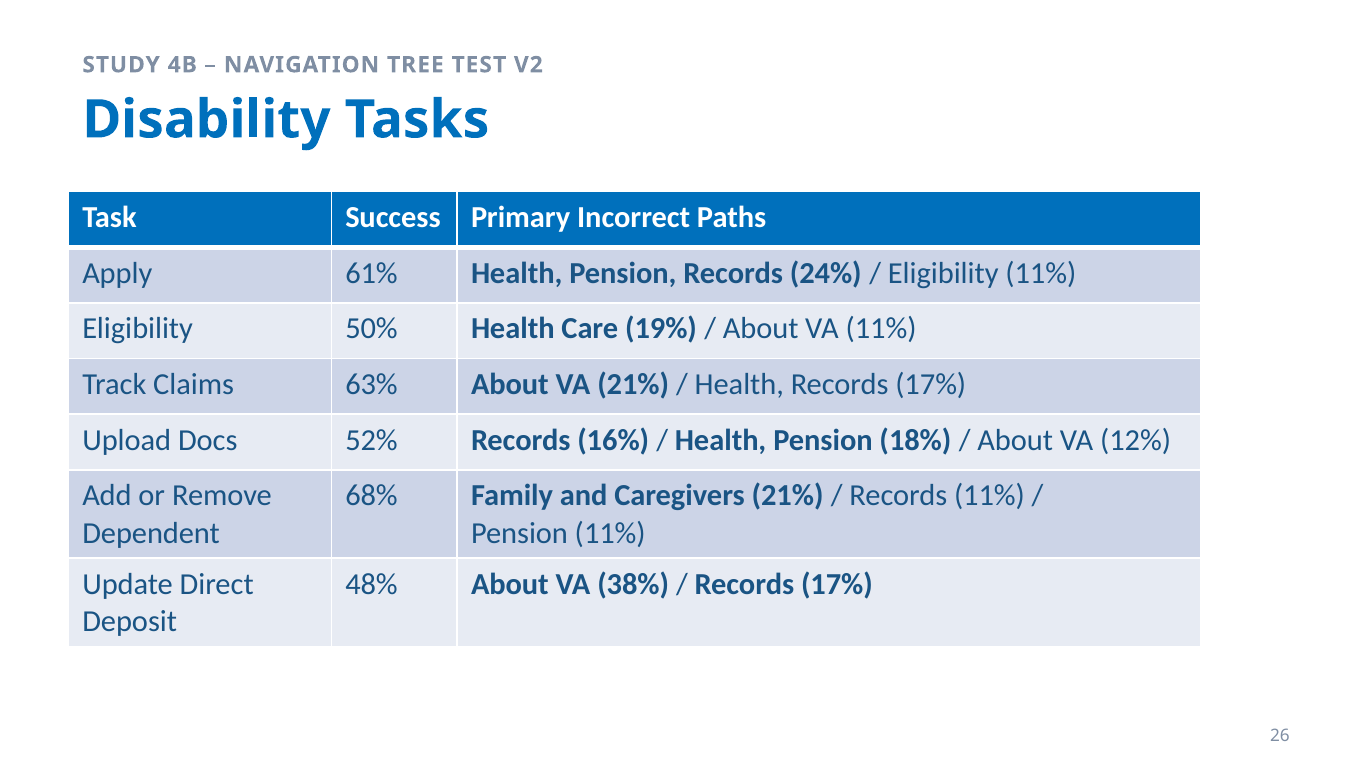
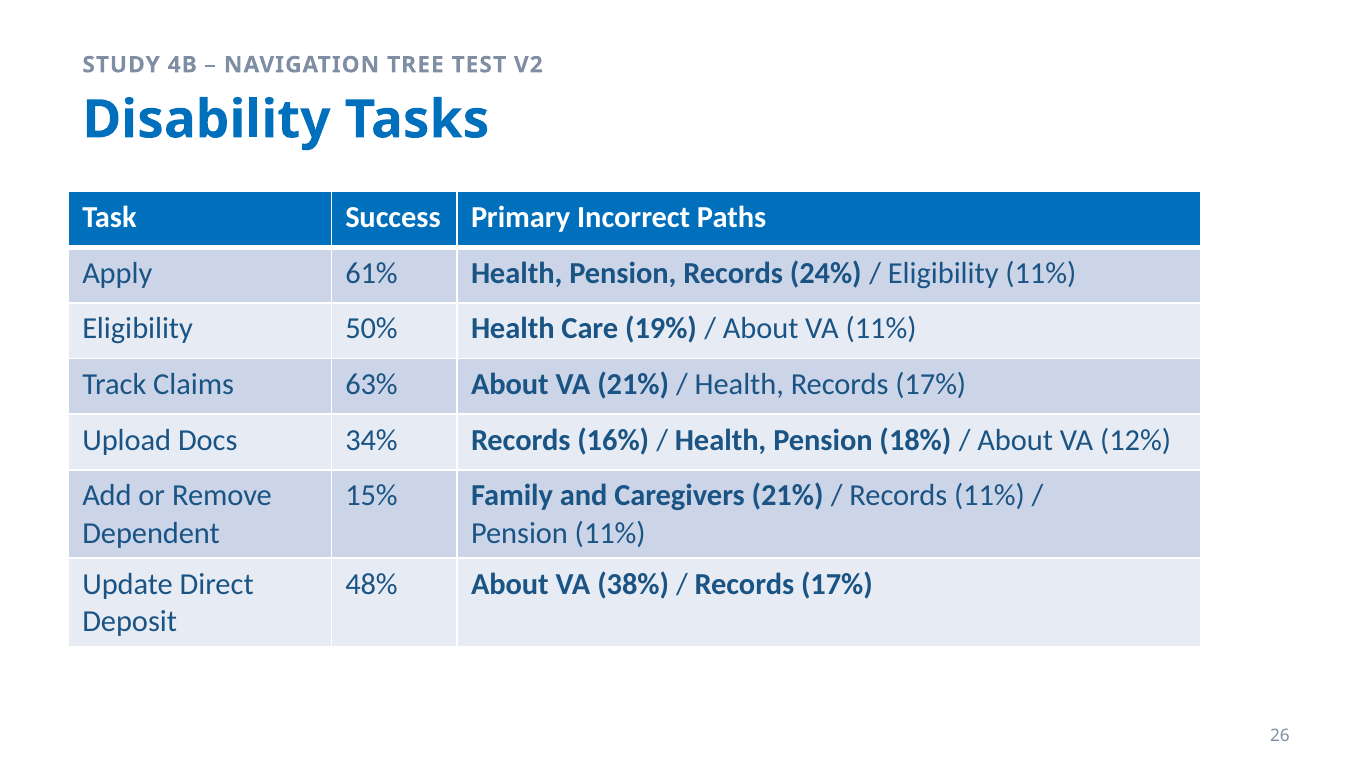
52%: 52% -> 34% (371, 440)
68%: 68% -> 15% (371, 496)
